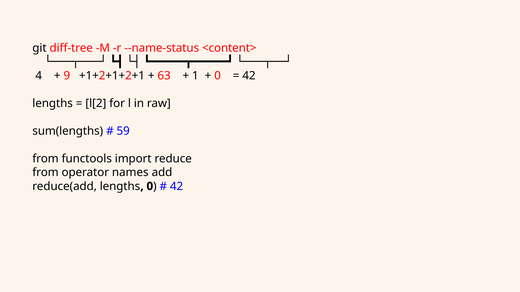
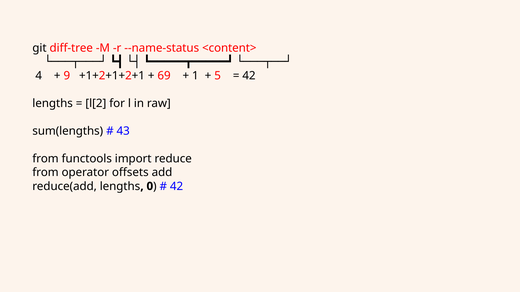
63: 63 -> 69 (164, 76)
0: 0 -> 5 (218, 76)
59: 59 -> 43 (123, 131)
names: names -> offsets (130, 173)
